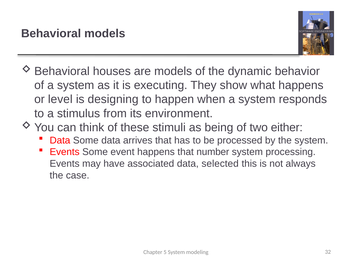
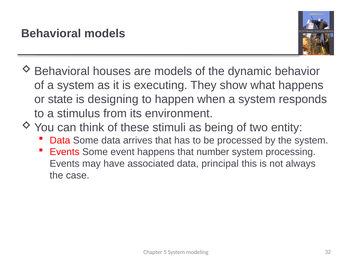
level: level -> state (60, 99)
either: either -> entity (287, 128)
selected: selected -> principal (220, 164)
